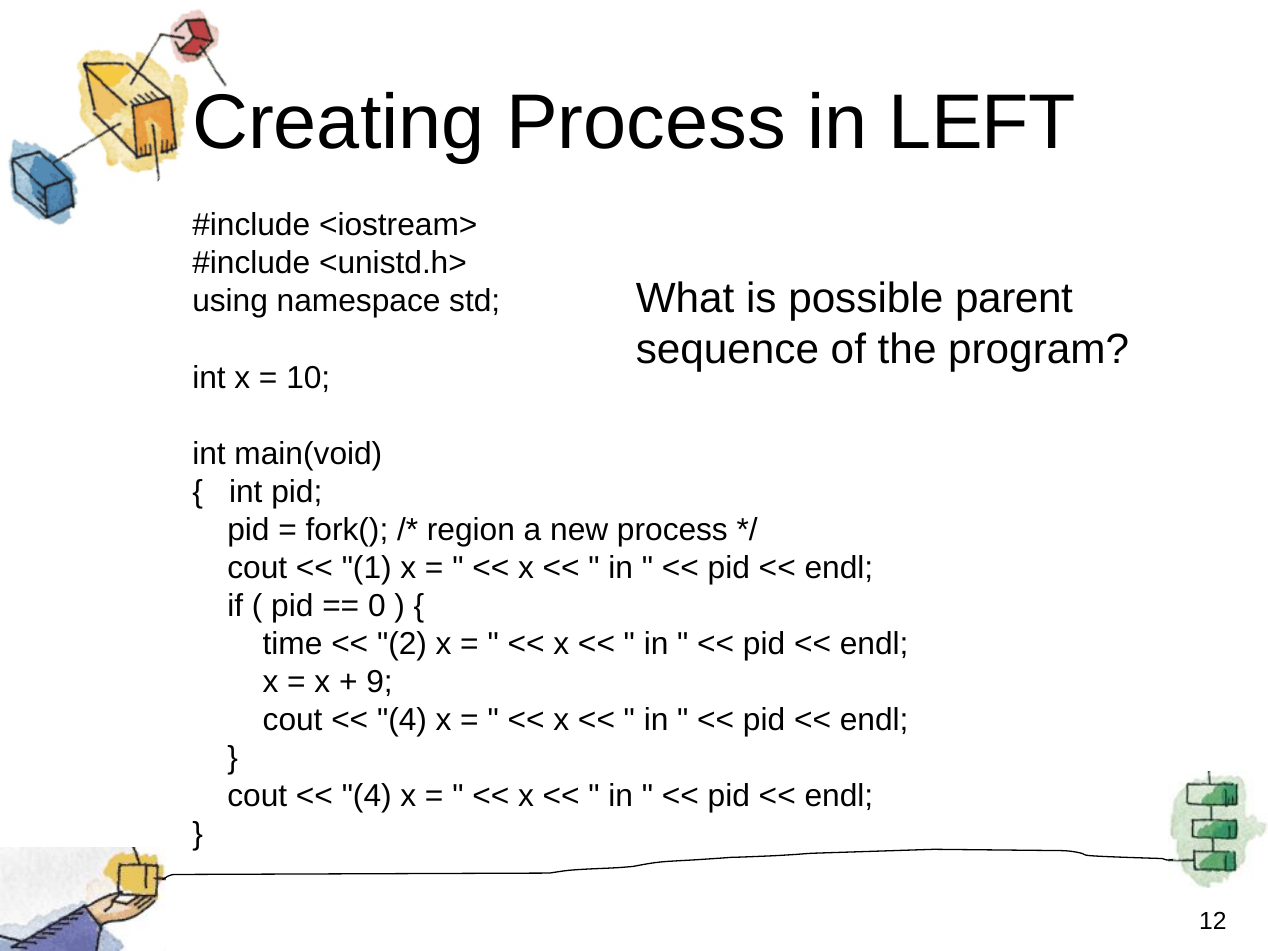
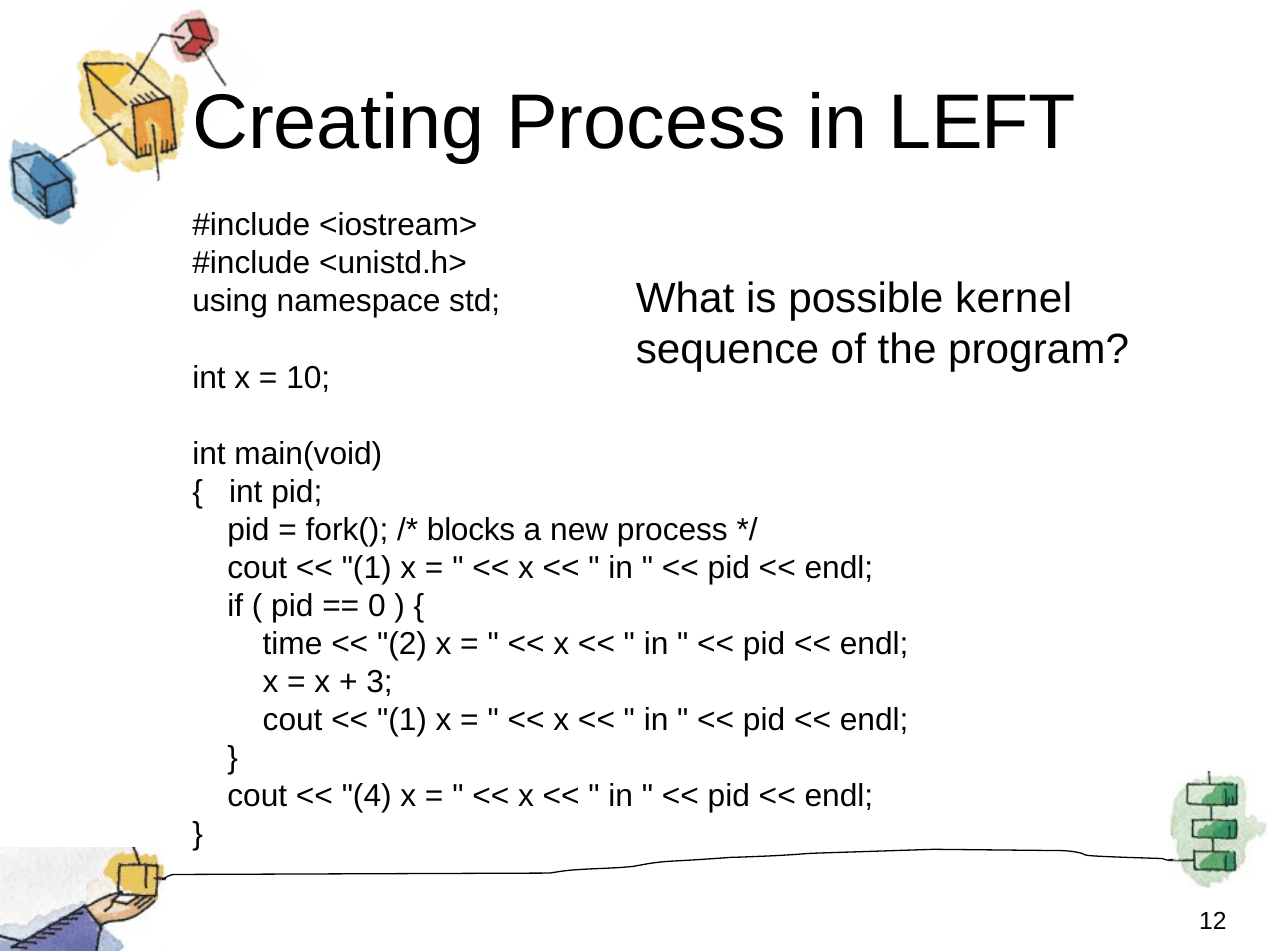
parent: parent -> kernel (1014, 299)
region: region -> blocks (471, 530)
9: 9 -> 3 (380, 682)
4: 4 -> 1 (402, 720)
